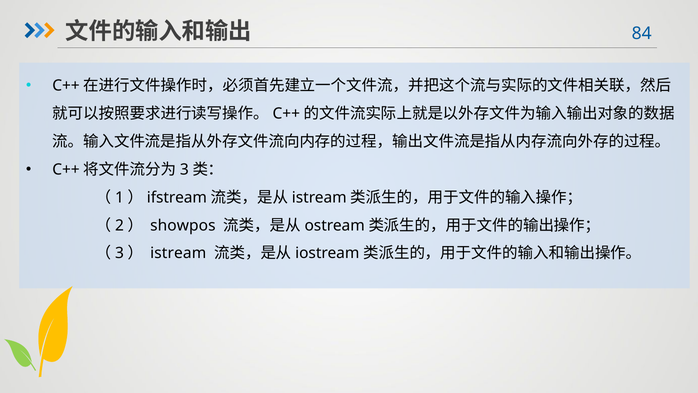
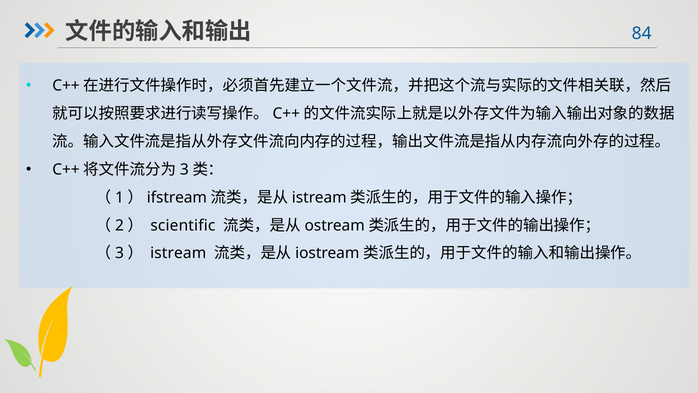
showpos: showpos -> scientific (183, 225)
